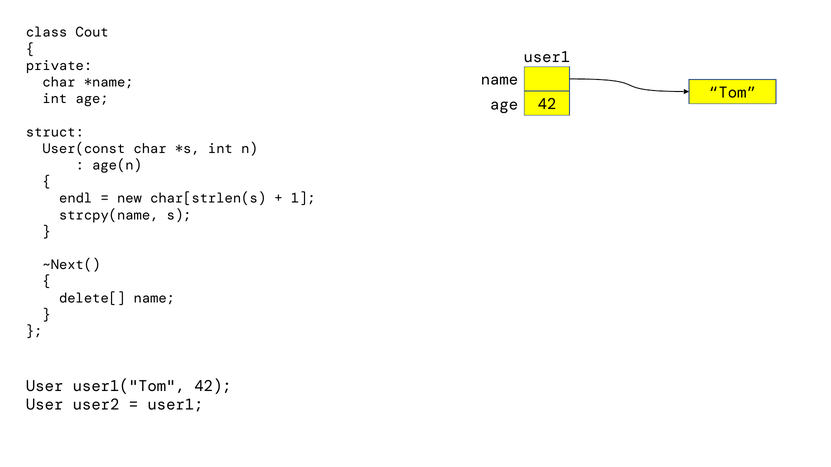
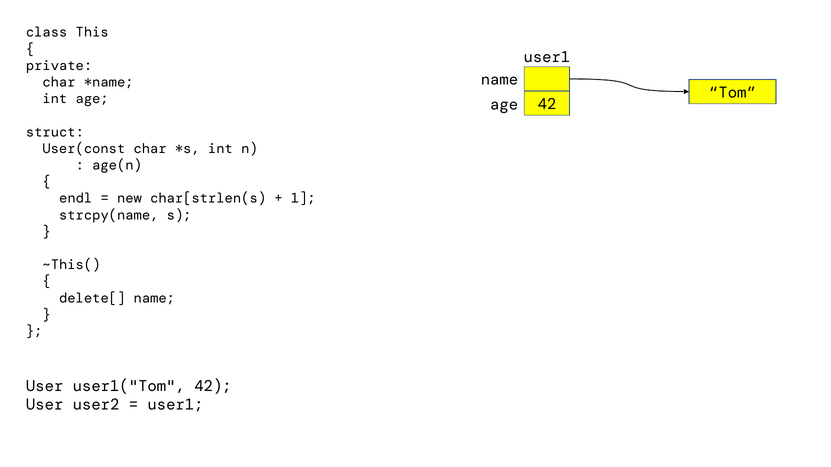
Cout: Cout -> This (92, 32)
~Next(: ~Next( -> ~This( (71, 265)
